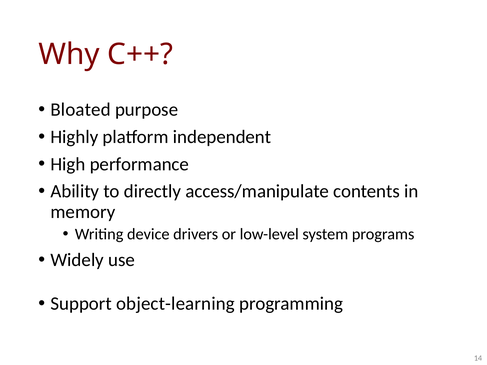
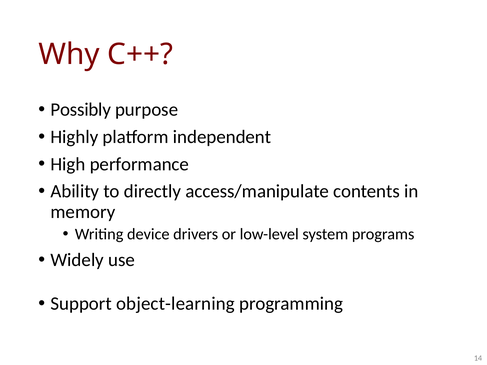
Bloated: Bloated -> Possibly (81, 110)
